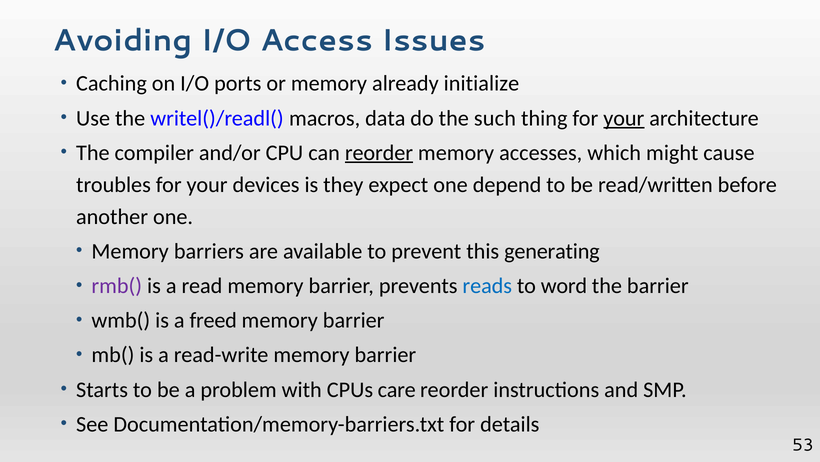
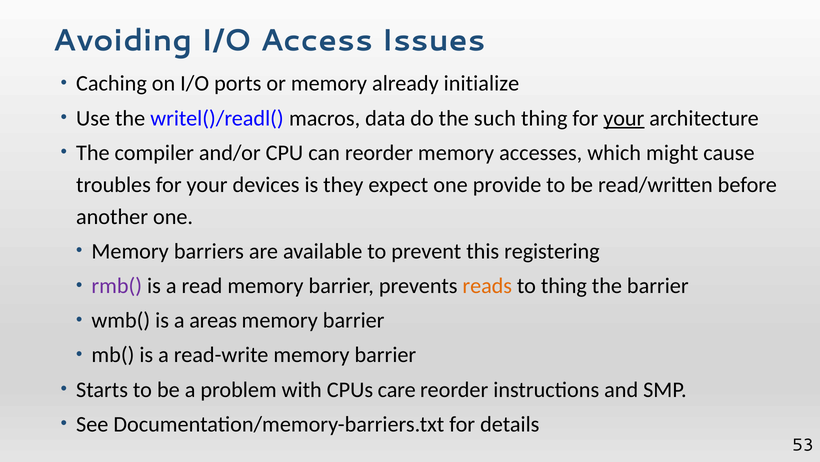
reorder underline: present -> none (379, 153)
depend: depend -> provide (507, 185)
generating: generating -> registering (552, 251)
reads colour: blue -> orange (487, 286)
to word: word -> thing (564, 286)
freed: freed -> areas (213, 320)
